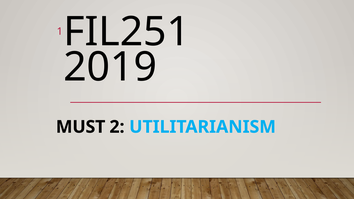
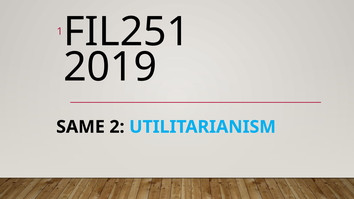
MUST: MUST -> SAME (80, 127)
